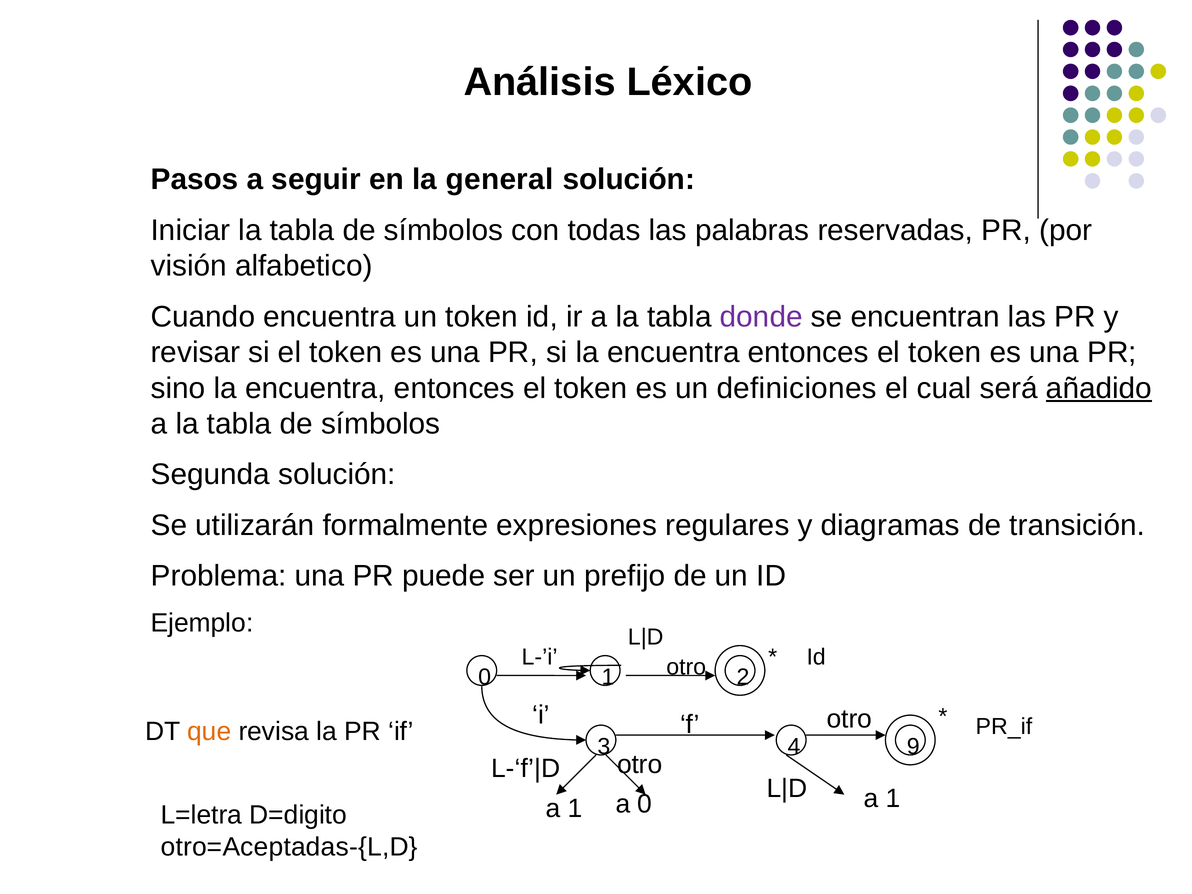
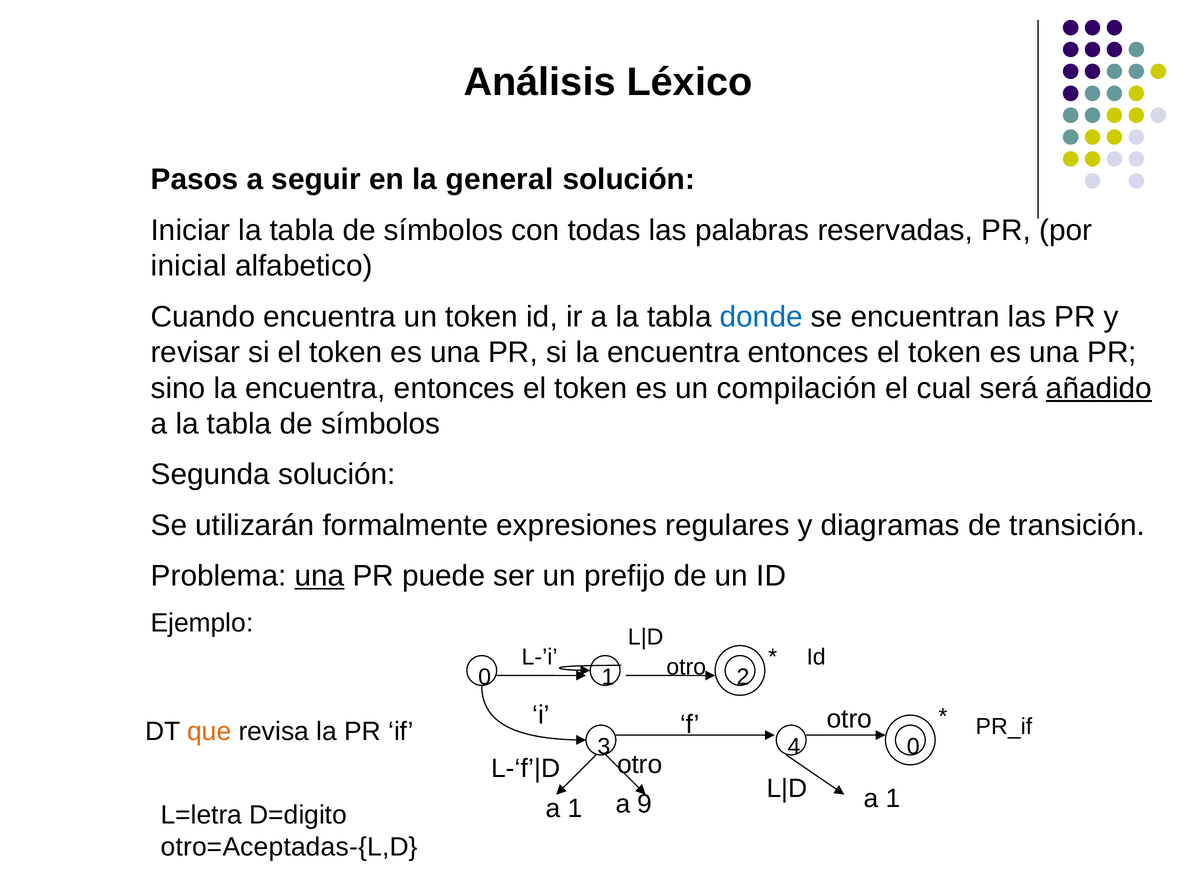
visión: visión -> inicial (189, 266)
donde colour: purple -> blue (761, 317)
definiciones: definiciones -> compilación (797, 388)
una underline: none -> present (320, 576)
4 9: 9 -> 0 (913, 747)
a 0: 0 -> 9 (645, 804)
